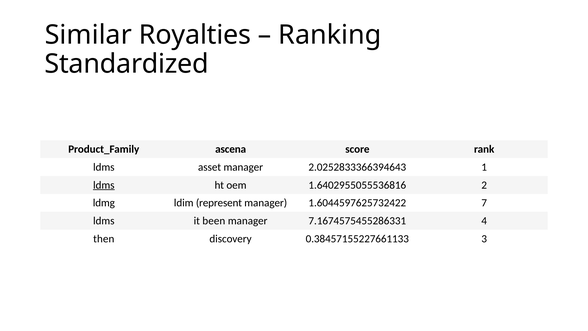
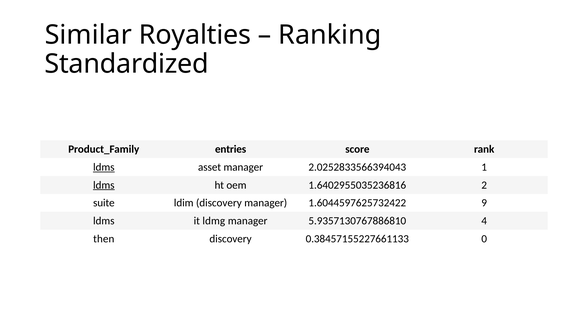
ascena: ascena -> entries (231, 149)
ldms underline: none -> present (104, 167)
2.0252833366394643: 2.0252833366394643 -> 2.0252833566394043 (357, 167)
1.6402955055536816: 1.6402955055536816 -> 1.6402955035236816 (357, 185)
ldmg: ldmg -> suite (104, 203)
ldim represent: represent -> discovery (219, 203)
7: 7 -> 9 (484, 203)
been: been -> ldmg (214, 221)
7.1674575455286331: 7.1674575455286331 -> 5.9357130767886810 (357, 221)
3: 3 -> 0 (484, 239)
